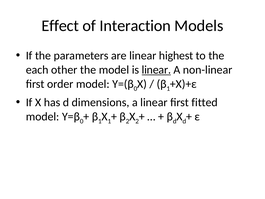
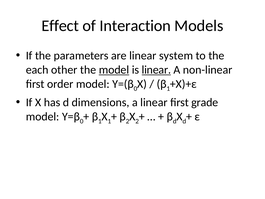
highest: highest -> system (176, 56)
model underline: none -> present (114, 70)
fitted: fitted -> grade (205, 102)
